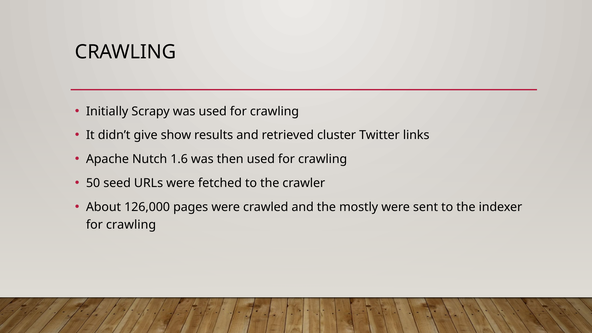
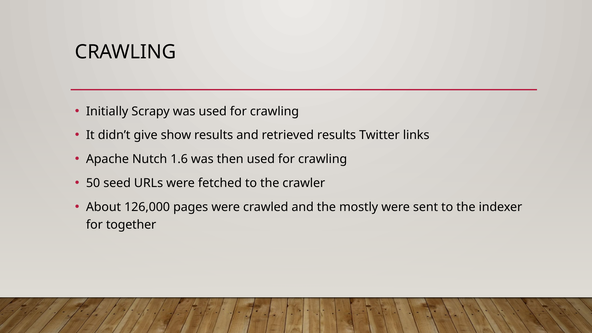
retrieved cluster: cluster -> results (337, 135)
crawling: crawling -> together (131, 225)
